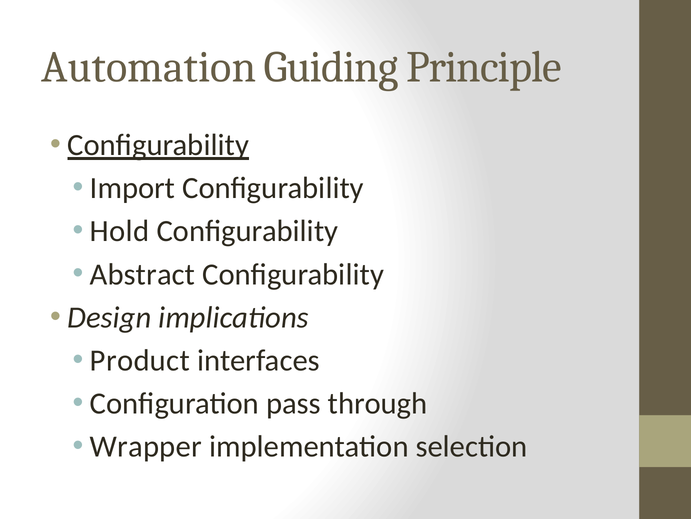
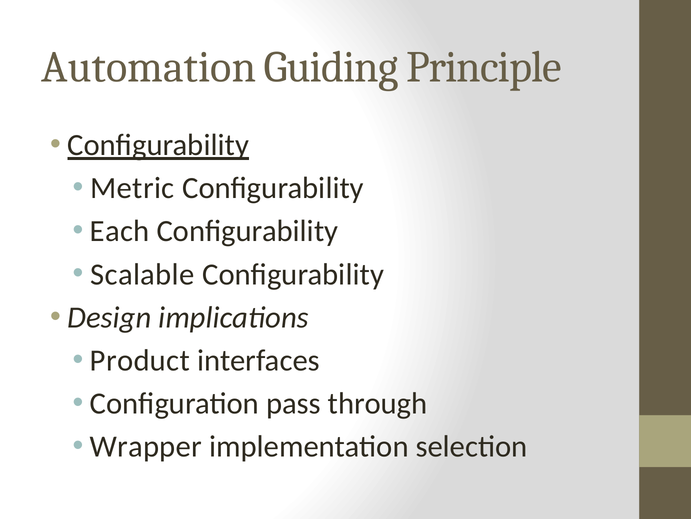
Import: Import -> Metric (132, 188)
Hold: Hold -> Each (120, 231)
Abstract: Abstract -> Scalable (142, 274)
